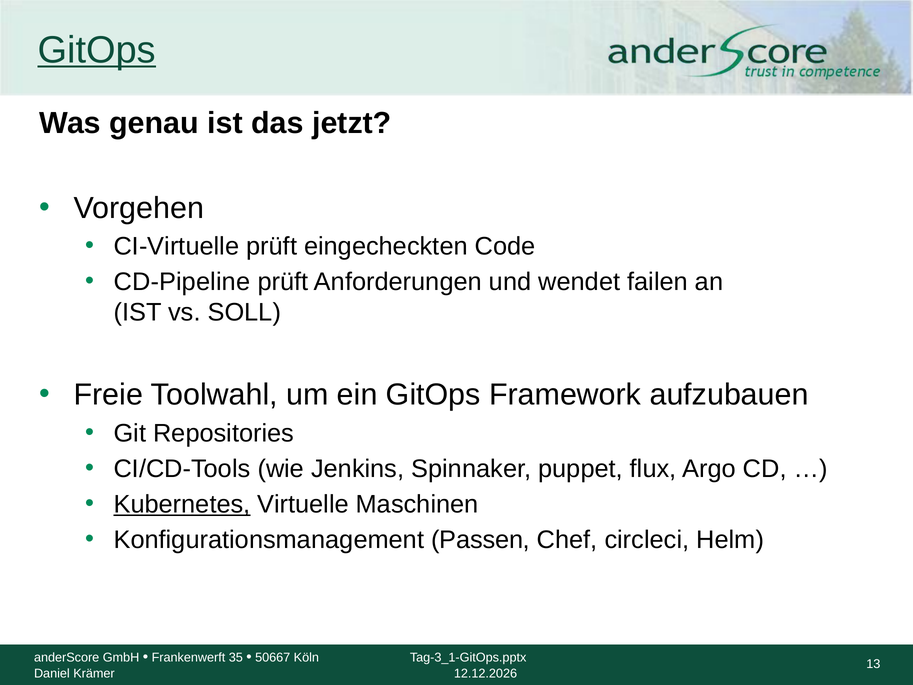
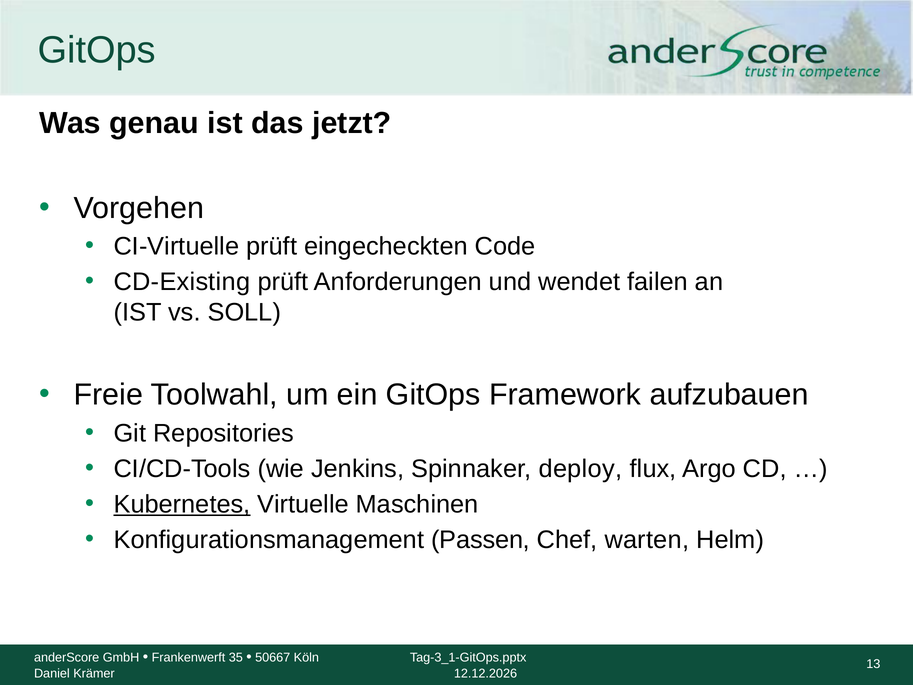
GitOps underline: present -> none (97, 50)
CD-Pipeline: CD-Pipeline -> CD-Existing (182, 282)
puppet: puppet -> deploy (580, 469)
circleci: circleci -> warten (647, 540)
